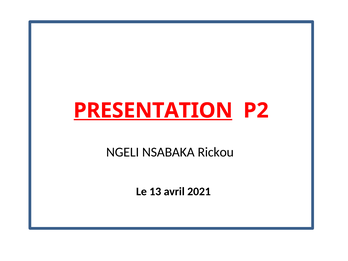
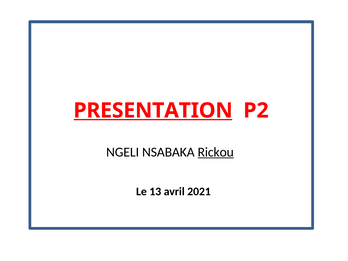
Rickou underline: none -> present (216, 152)
